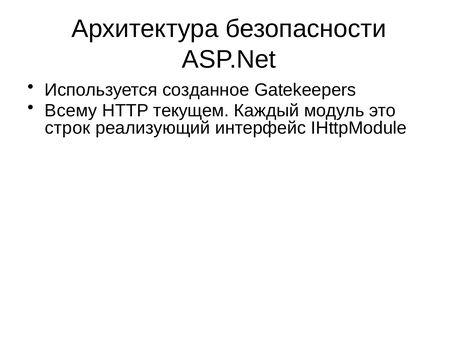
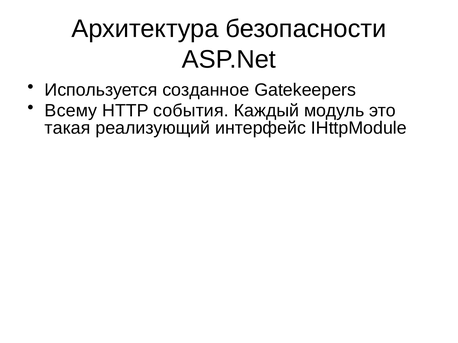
текущем: текущем -> события (191, 111)
строк: строк -> такая (68, 128)
